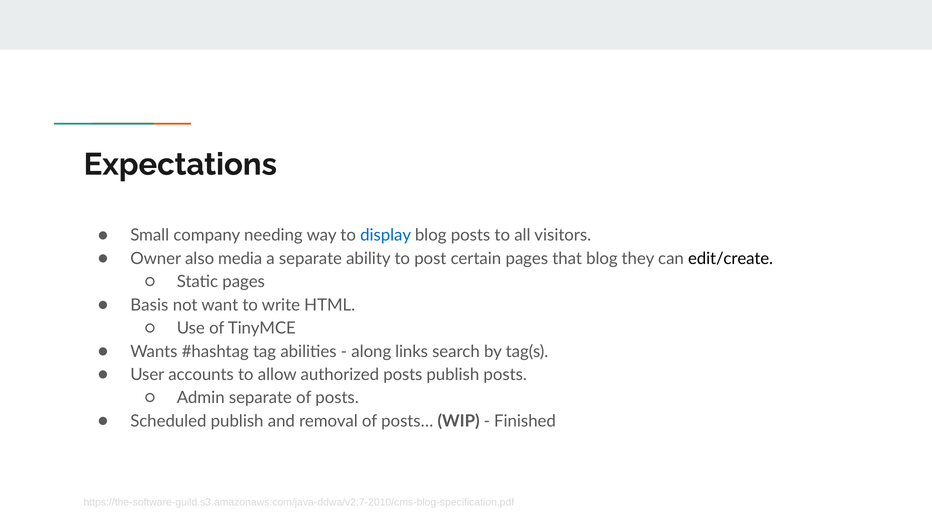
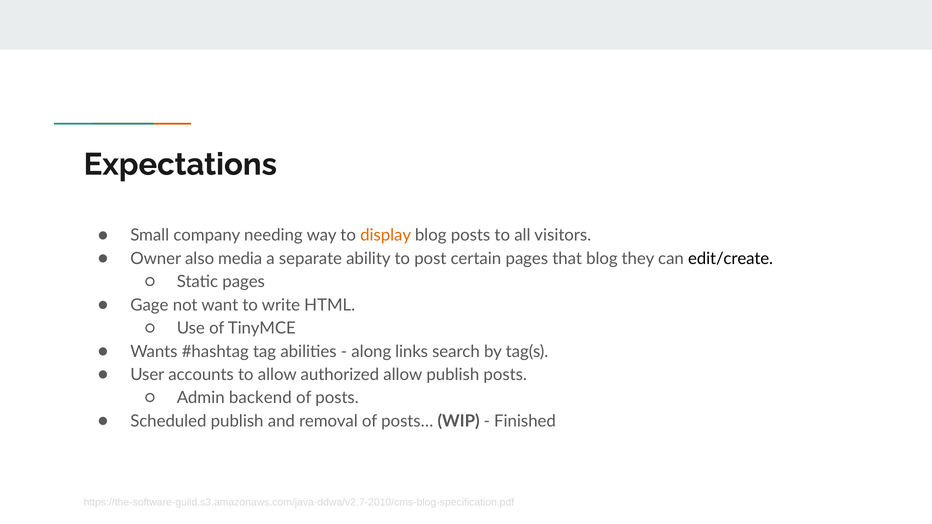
display colour: blue -> orange (386, 236)
Basis: Basis -> Gage (149, 305)
authorized posts: posts -> allow (403, 375)
Admin separate: separate -> backend (260, 398)
